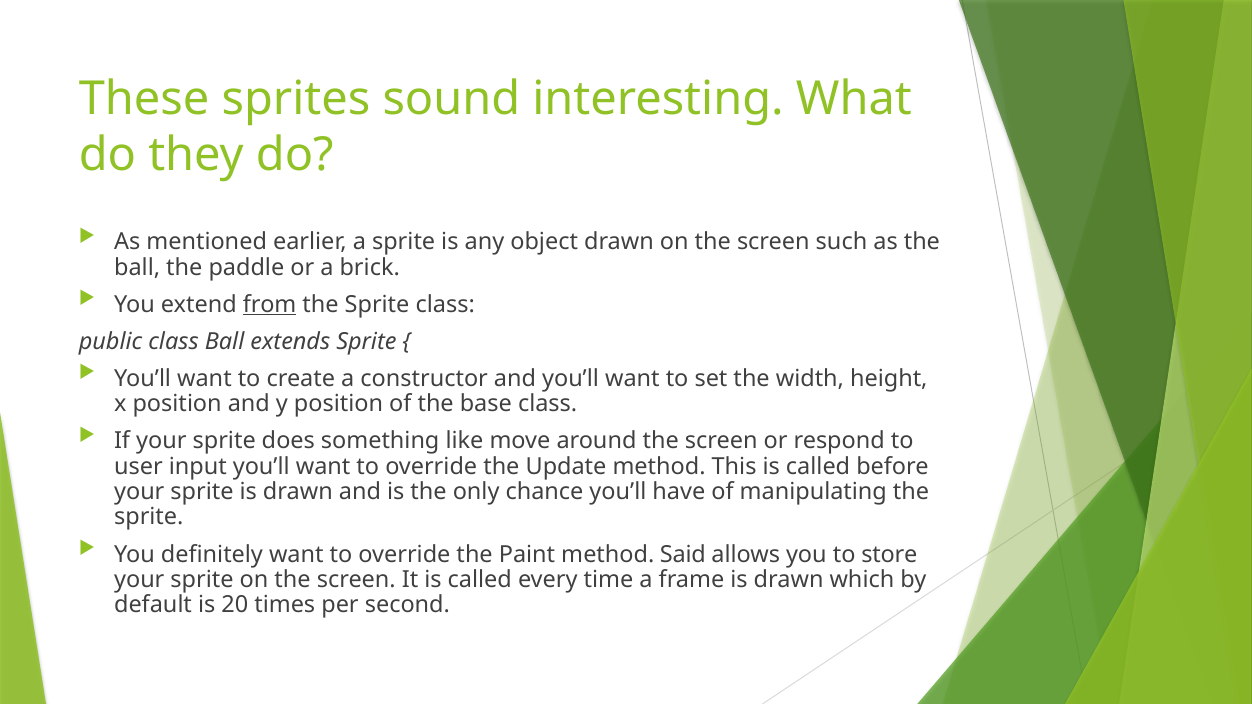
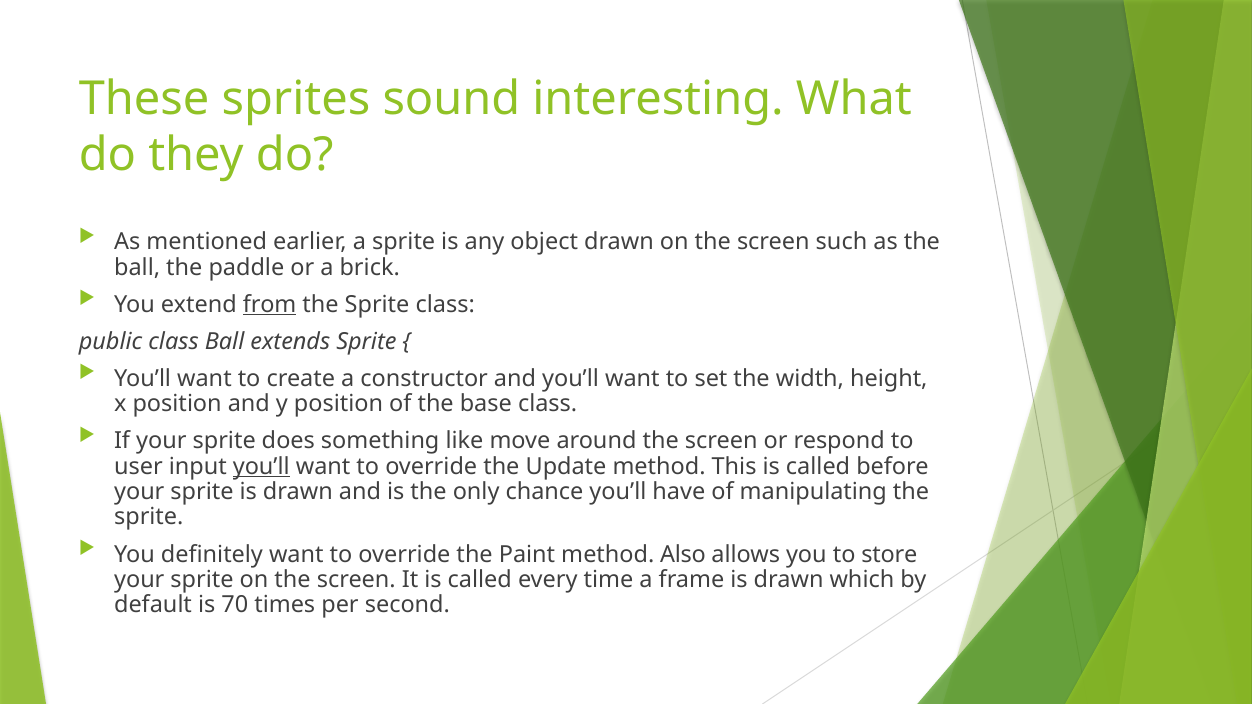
you’ll underline: none -> present (261, 467)
Said: Said -> Also (683, 555)
20: 20 -> 70 (235, 605)
